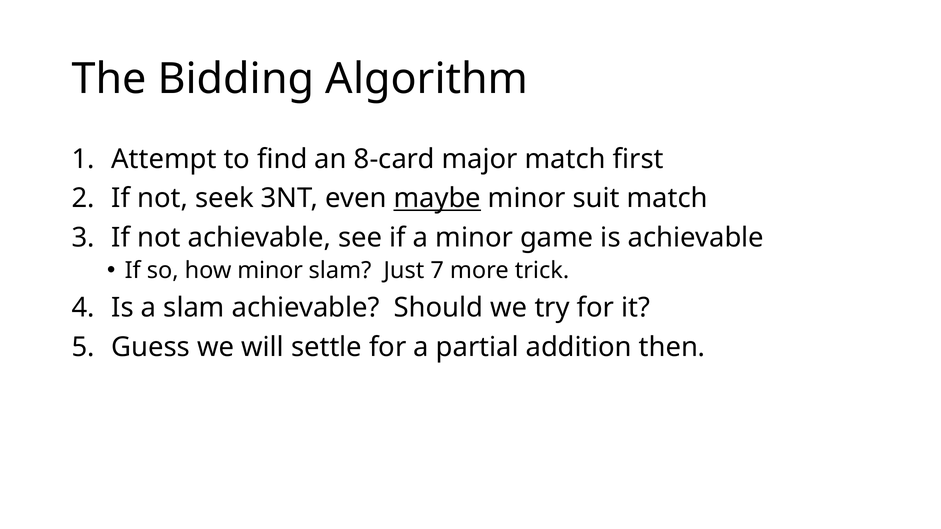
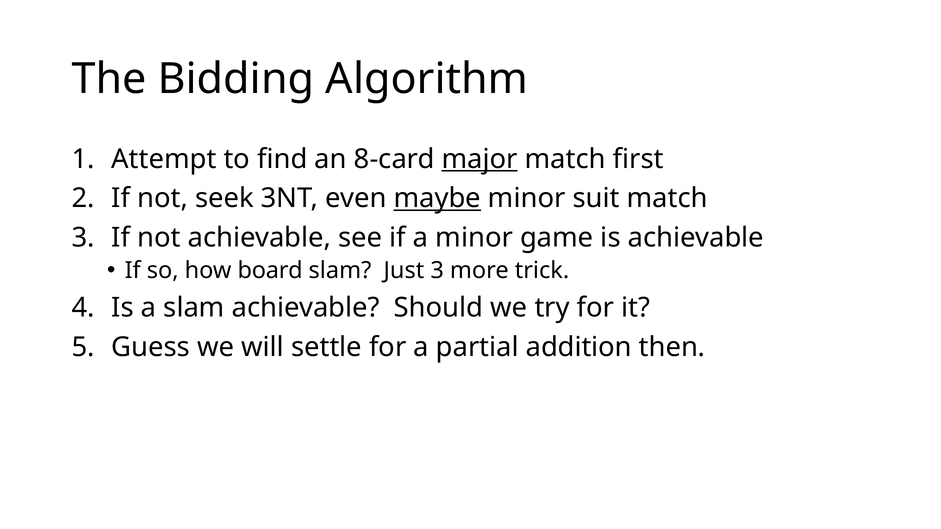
major underline: none -> present (480, 159)
how minor: minor -> board (270, 270)
Just 7: 7 -> 3 (437, 270)
